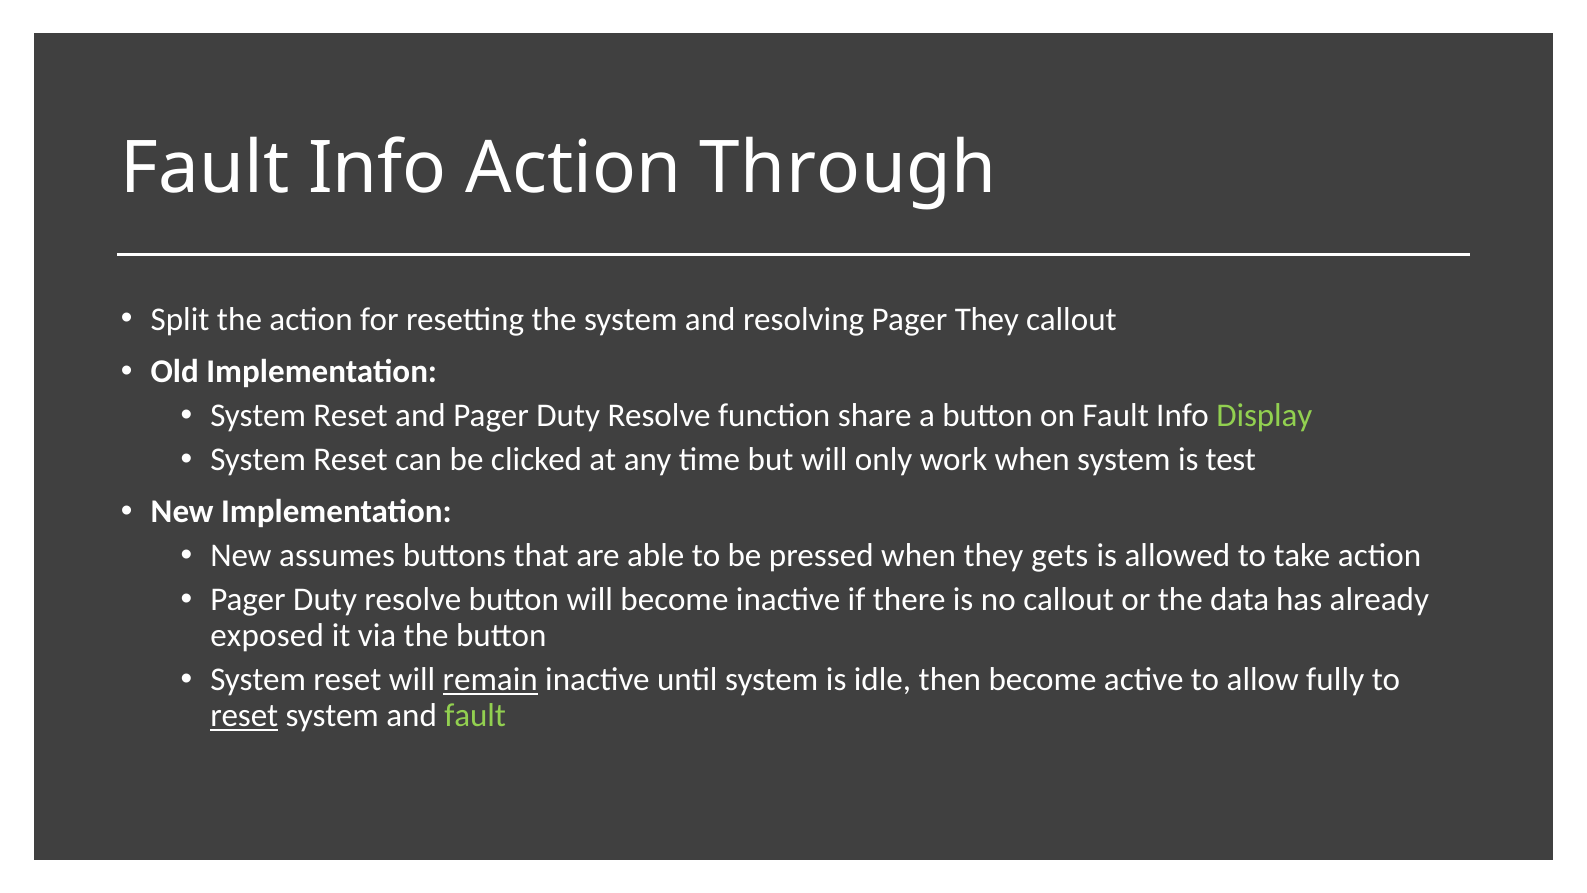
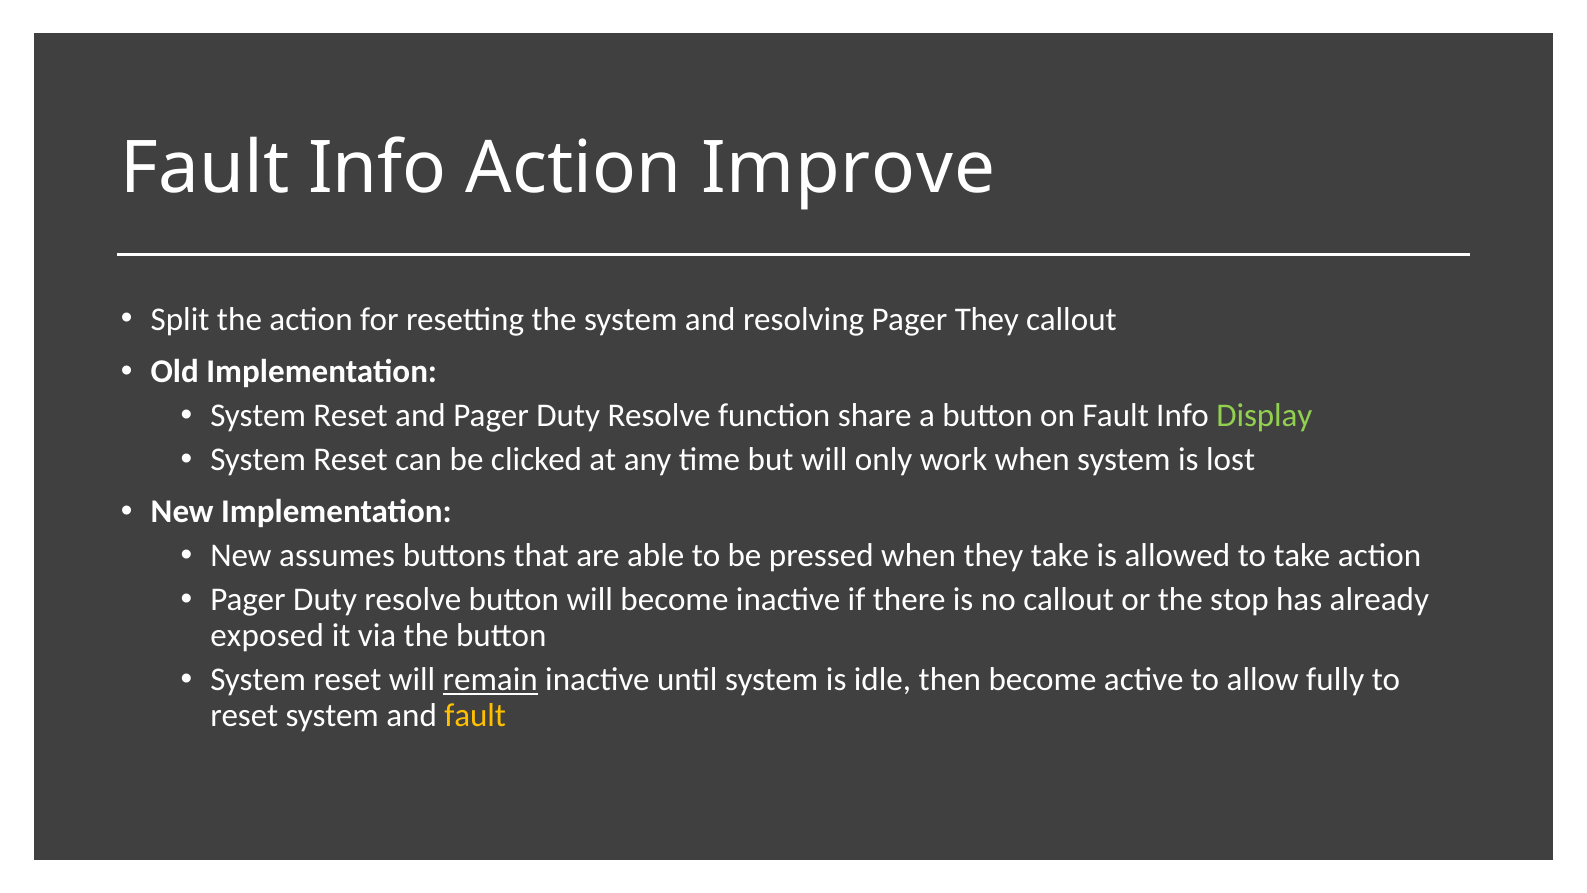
Through: Through -> Improve (848, 168)
test: test -> lost (1231, 459)
they gets: gets -> take (1060, 556)
data: data -> stop (1239, 600)
reset underline: present -> none (244, 715)
fault colour: light green -> yellow (475, 715)
